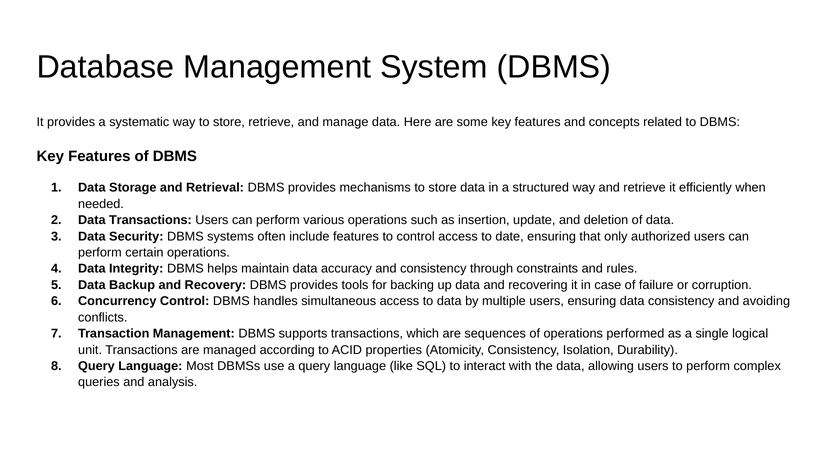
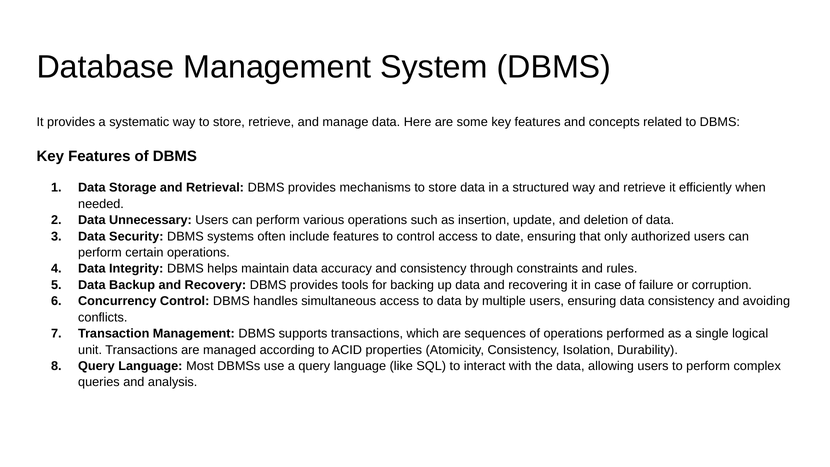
Data Transactions: Transactions -> Unnecessary (150, 220)
